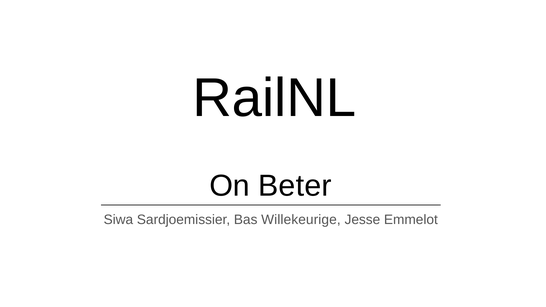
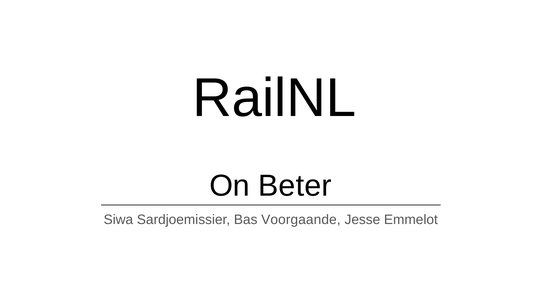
Willekeurige: Willekeurige -> Voorgaande (301, 220)
